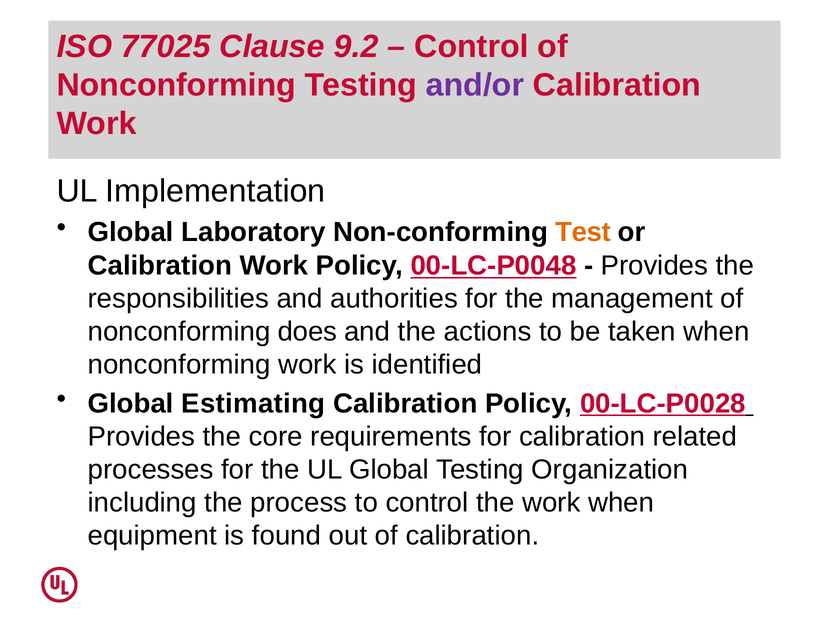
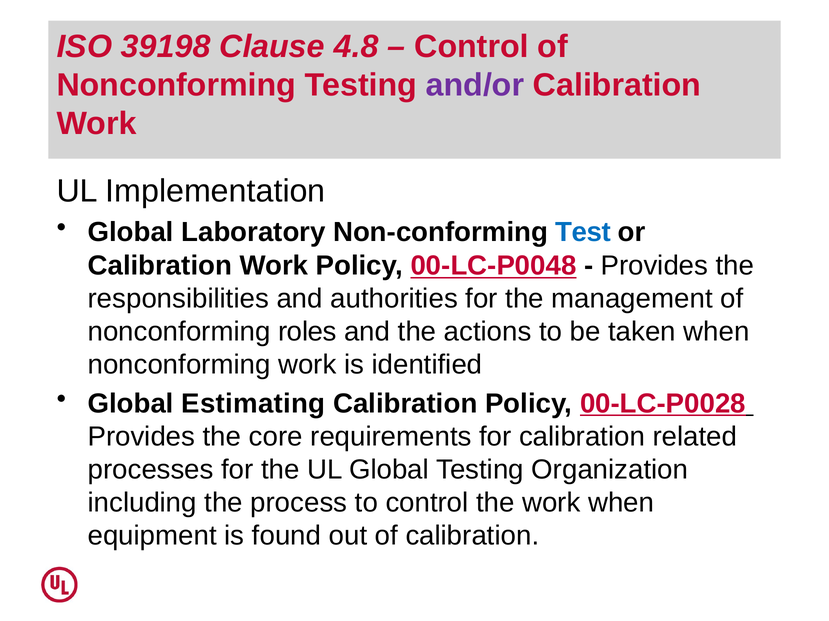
77025: 77025 -> 39198 (166, 46)
9.2: 9.2 -> 4.8 (356, 46)
Test colour: orange -> blue (583, 233)
does: does -> roles (307, 332)
